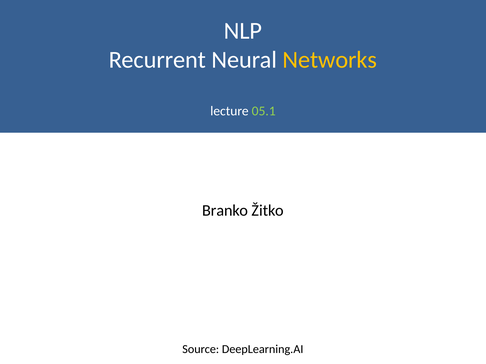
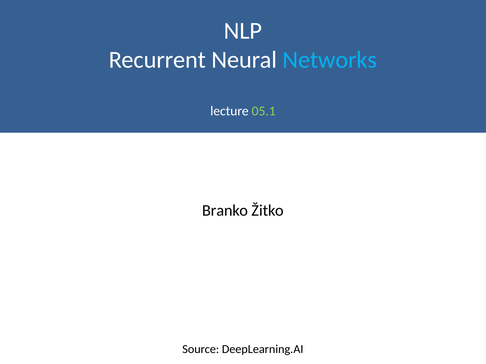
Networks colour: yellow -> light blue (330, 60)
